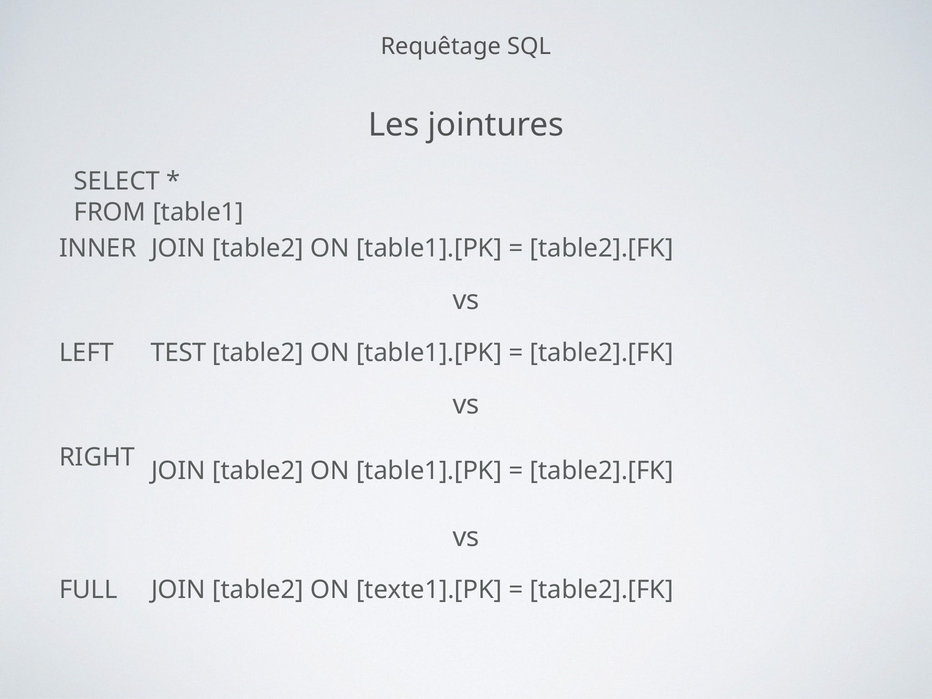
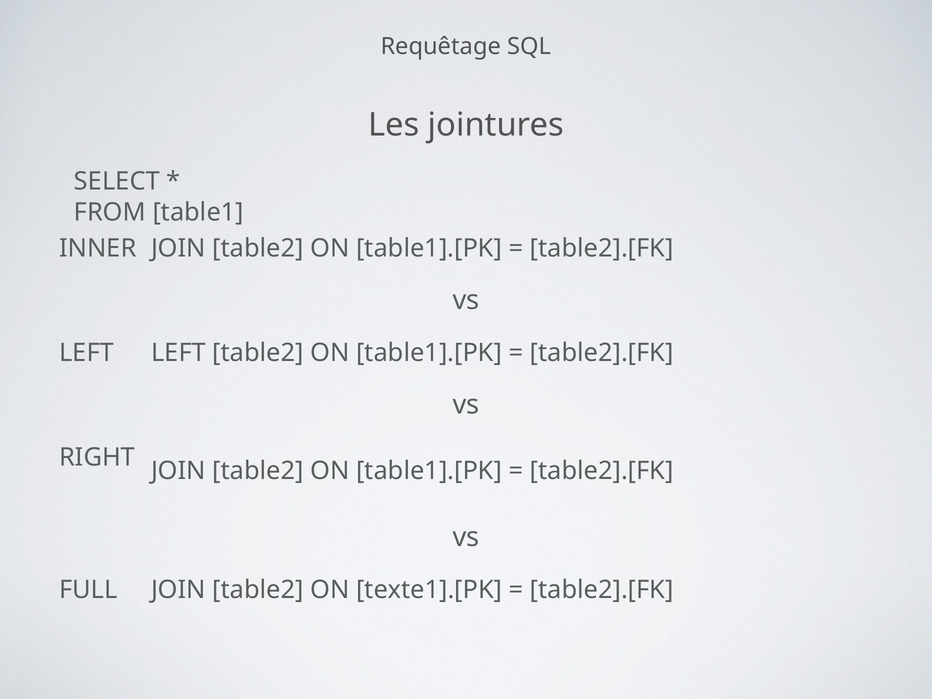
LEFT TEST: TEST -> LEFT (178, 353)
